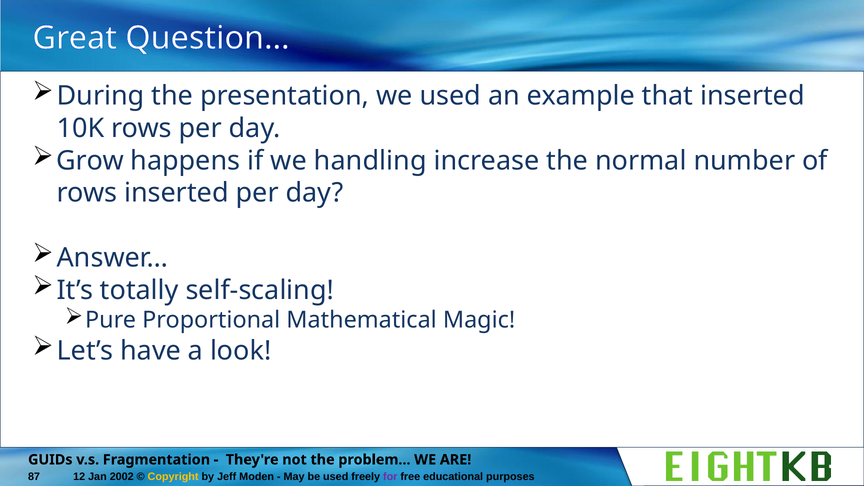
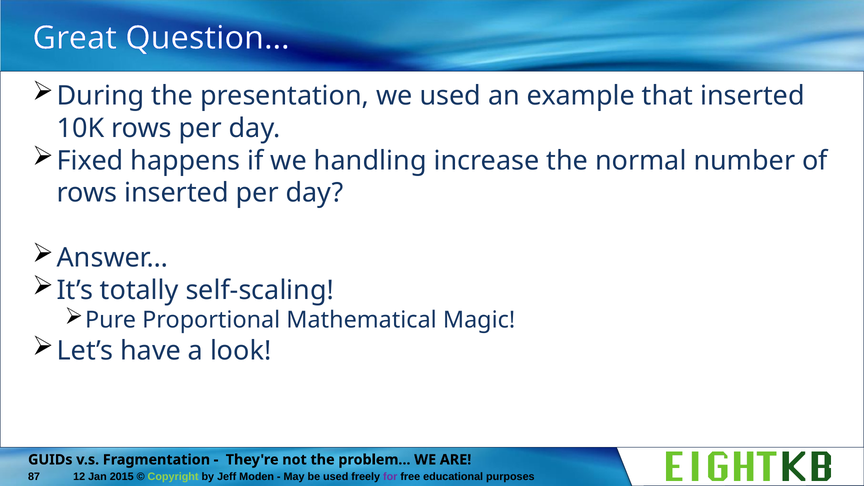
Grow: Grow -> Fixed (90, 161)
2002: 2002 -> 2015 (122, 477)
Copyright colour: yellow -> light green (173, 477)
